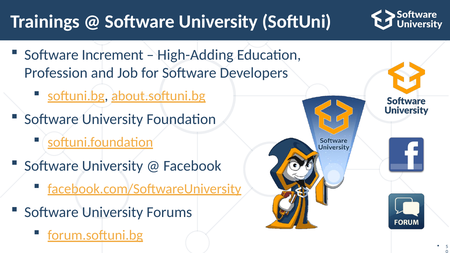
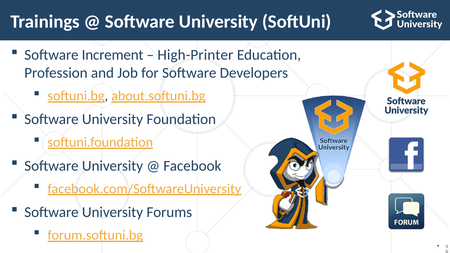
High-Adding: High-Adding -> High-Printer (195, 55)
